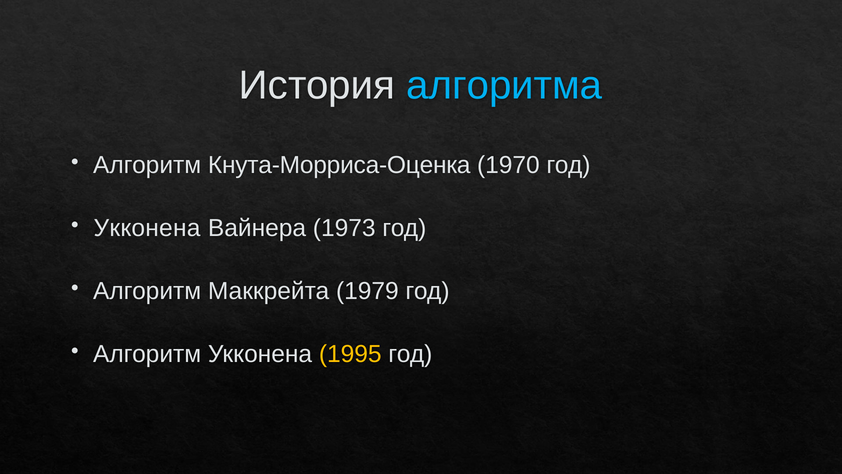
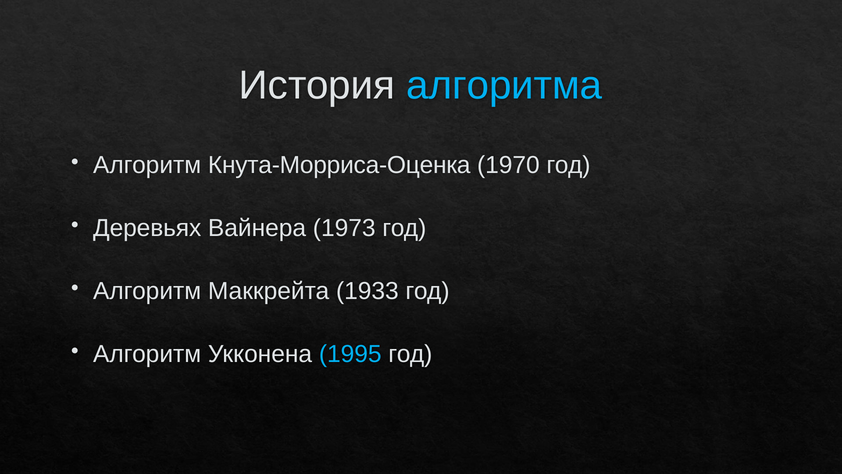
Укконена: Укконена -> Деревьях (147, 228)
1979: 1979 -> 1933 (367, 291)
1995 colour: yellow -> light blue (350, 354)
